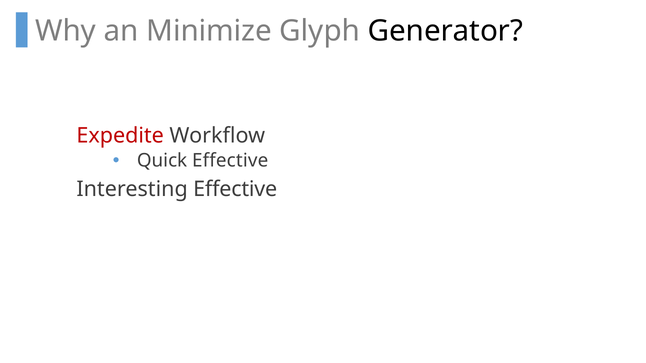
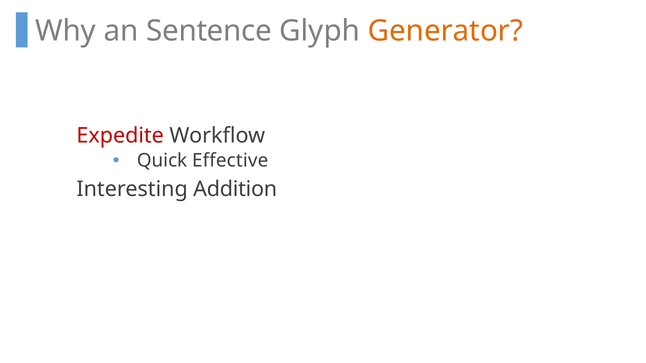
Minimize: Minimize -> Sentence (209, 31)
Generator colour: black -> orange (445, 31)
Interesting Effective: Effective -> Addition (235, 189)
